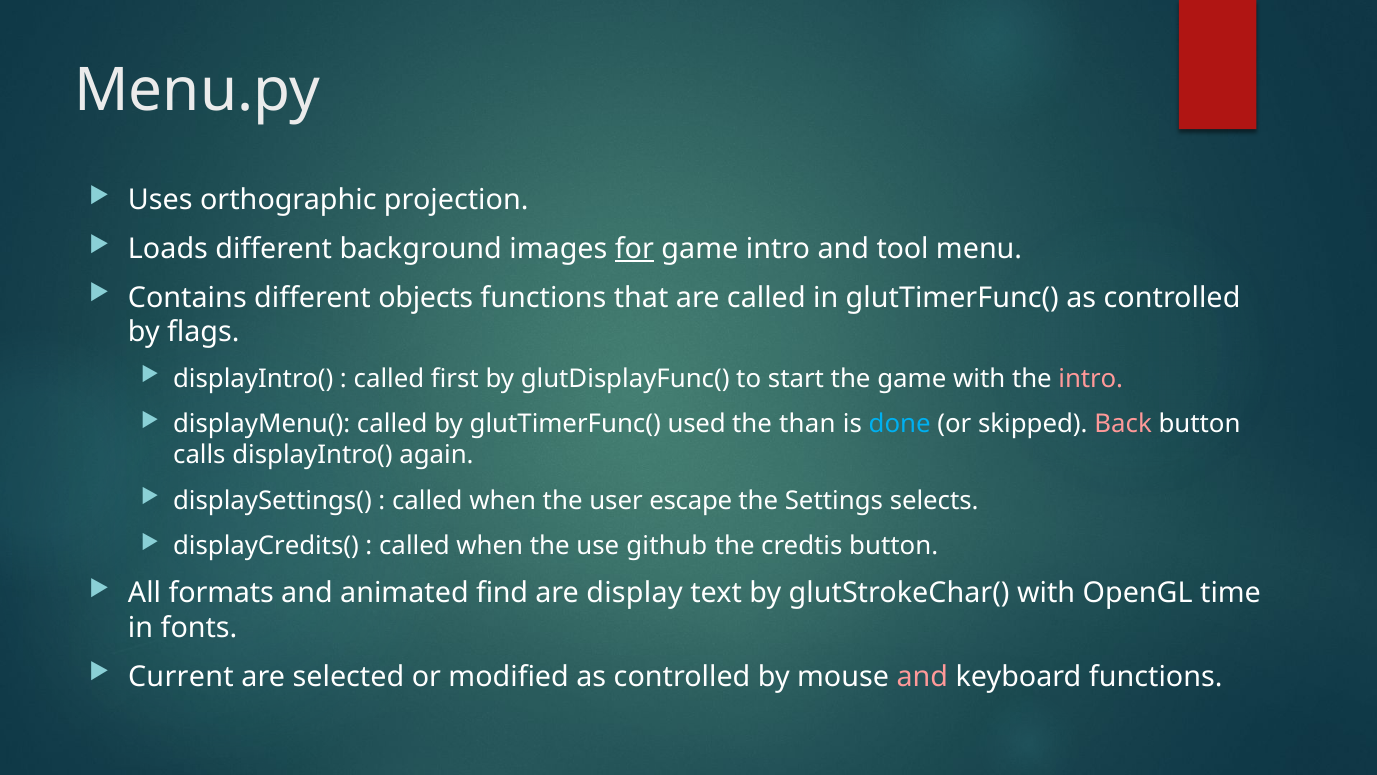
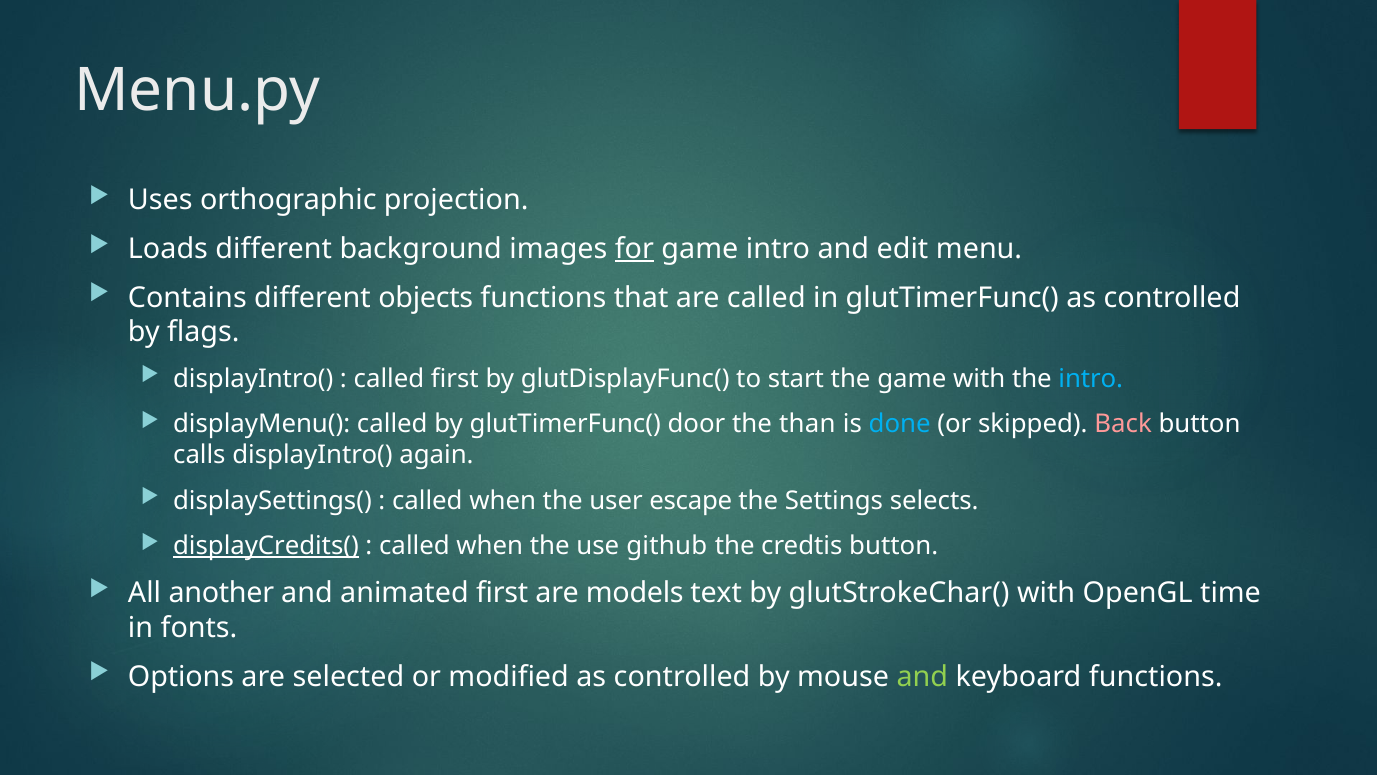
tool: tool -> edit (902, 249)
intro colour: pink -> light blue (1091, 379)
used: used -> door (696, 424)
displayCredits( underline: none -> present (266, 546)
formats: formats -> another (221, 593)
animated find: find -> first (502, 593)
display: display -> models (635, 593)
Current: Current -> Options (181, 676)
and colour: pink -> light green (922, 676)
